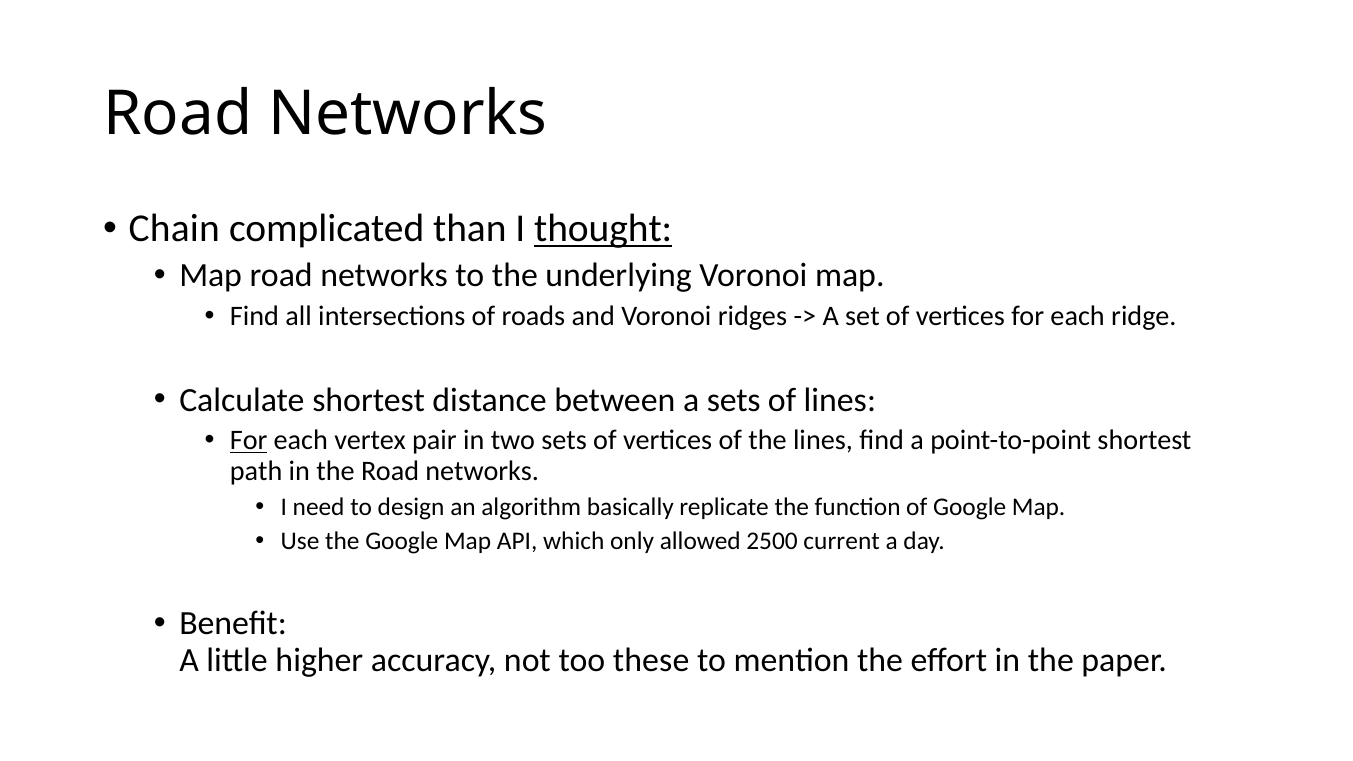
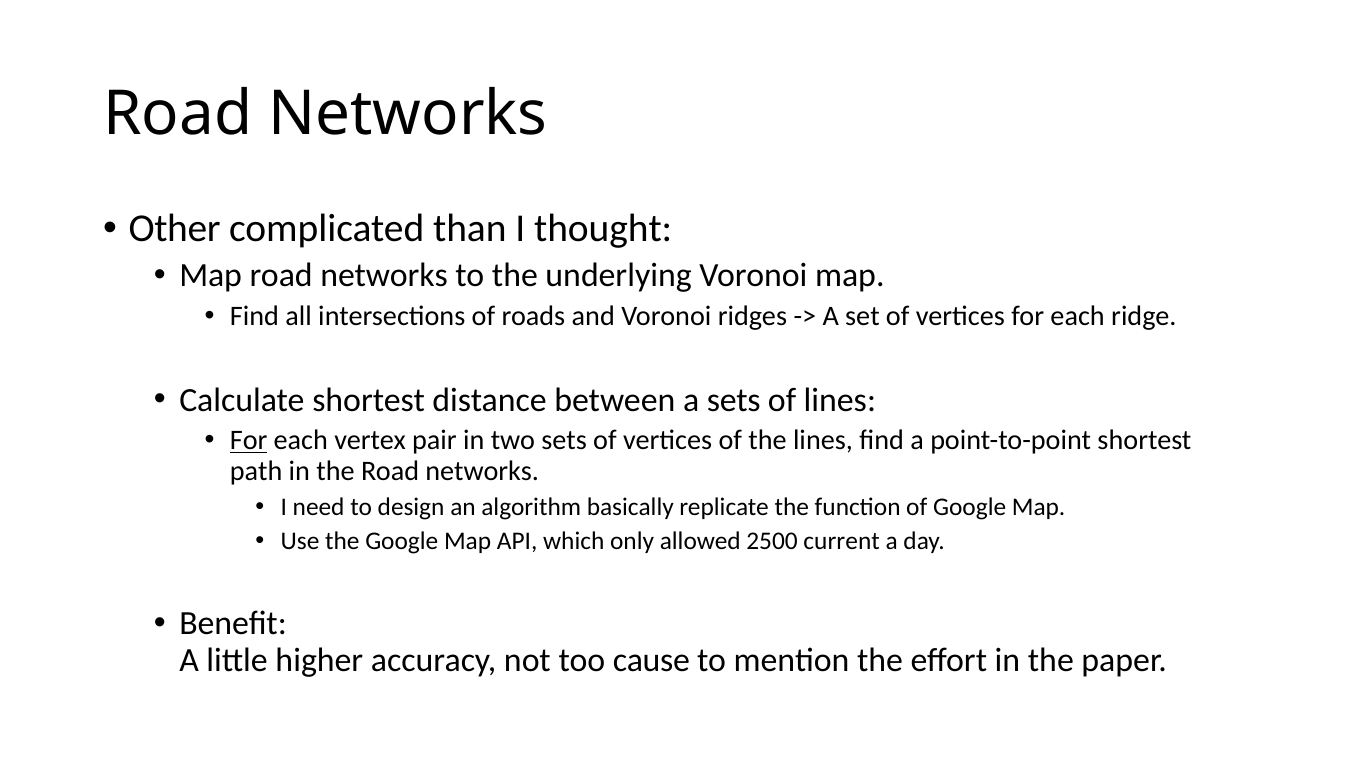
Chain: Chain -> Other (175, 229)
thought underline: present -> none (603, 229)
these: these -> cause (651, 660)
